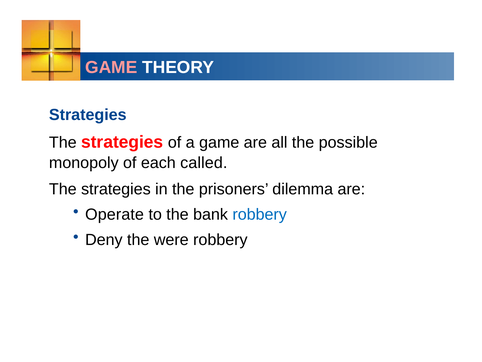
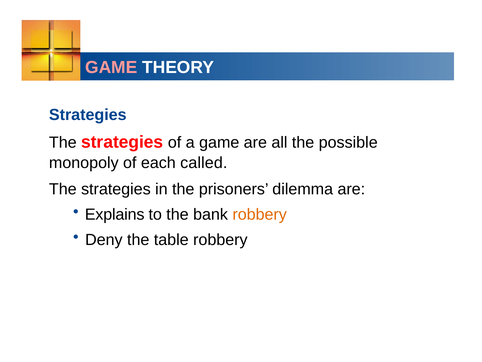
Operate: Operate -> Explains (115, 214)
robbery colour: blue -> orange (260, 214)
were: were -> table (171, 240)
